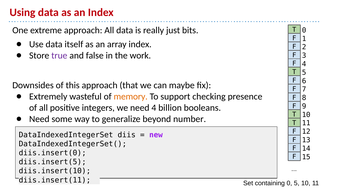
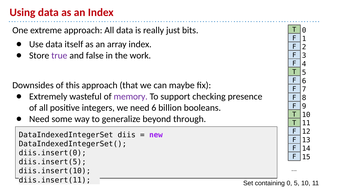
memory colour: orange -> purple (131, 96)
need 4: 4 -> 6 (154, 108)
number: number -> through (190, 119)
